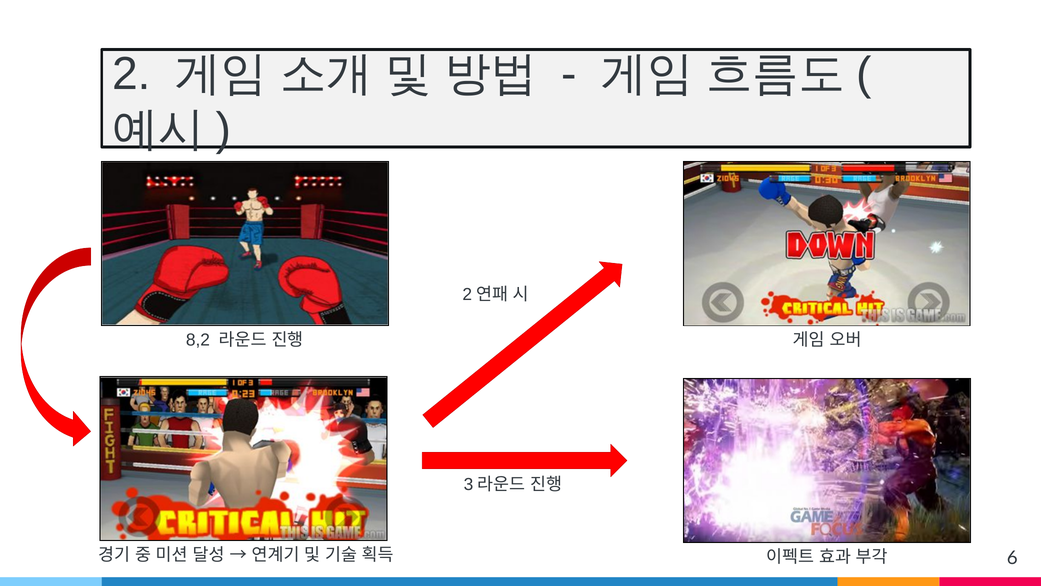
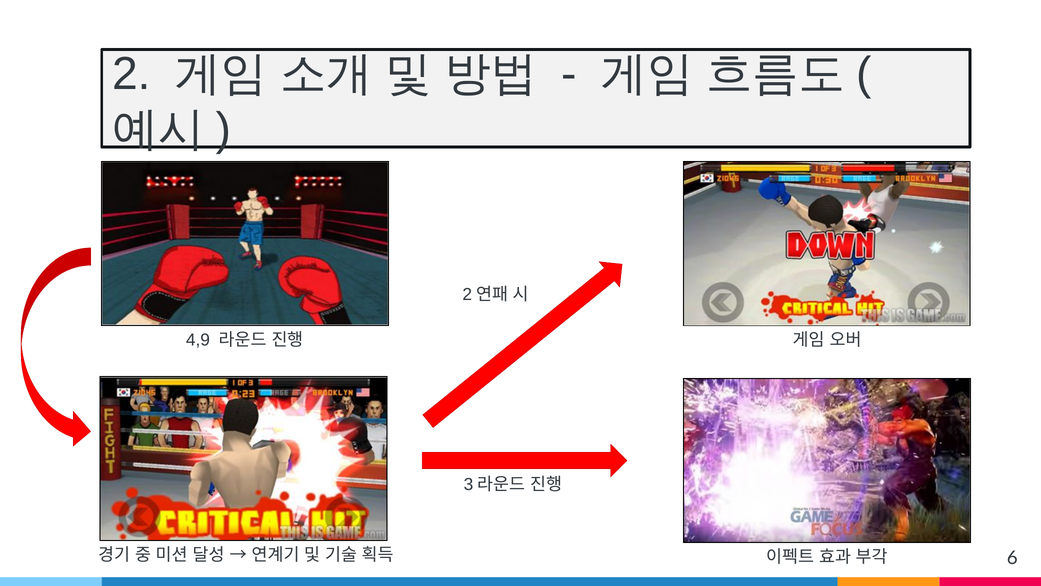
8,2: 8,2 -> 4,9 (198, 340)
